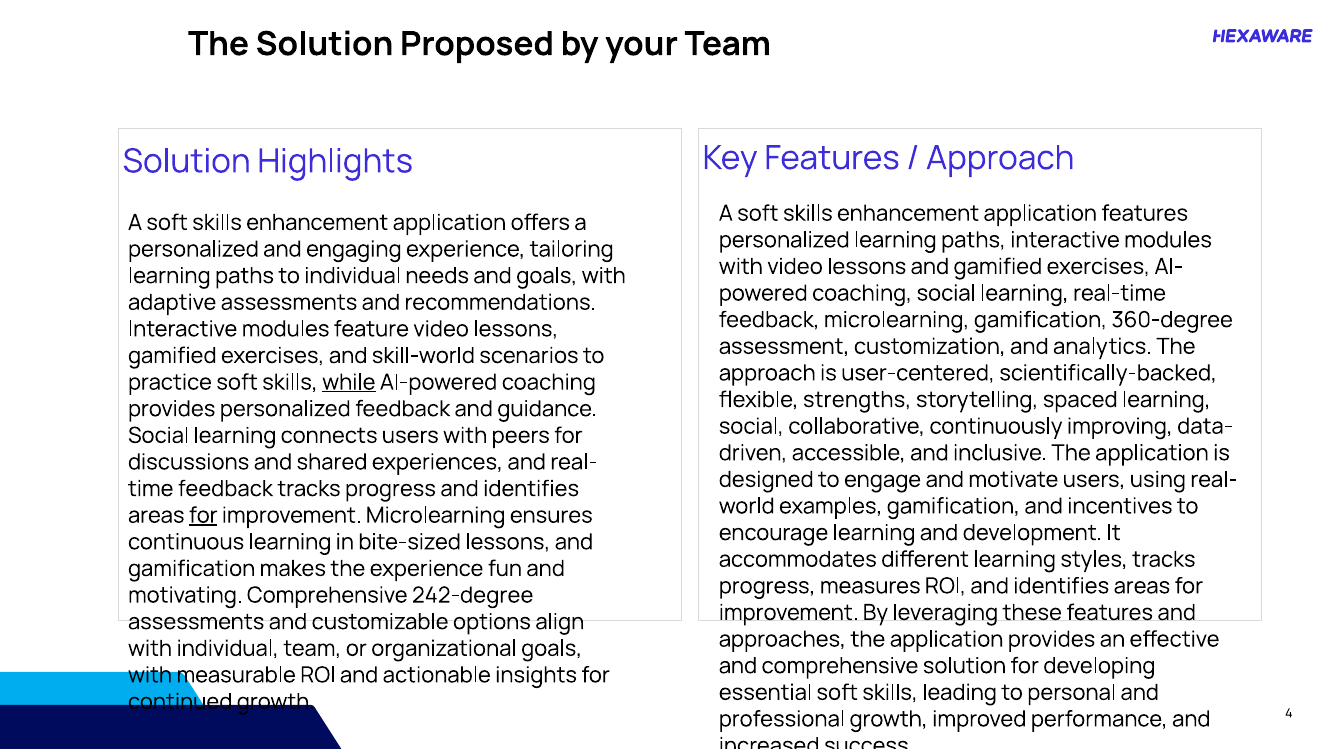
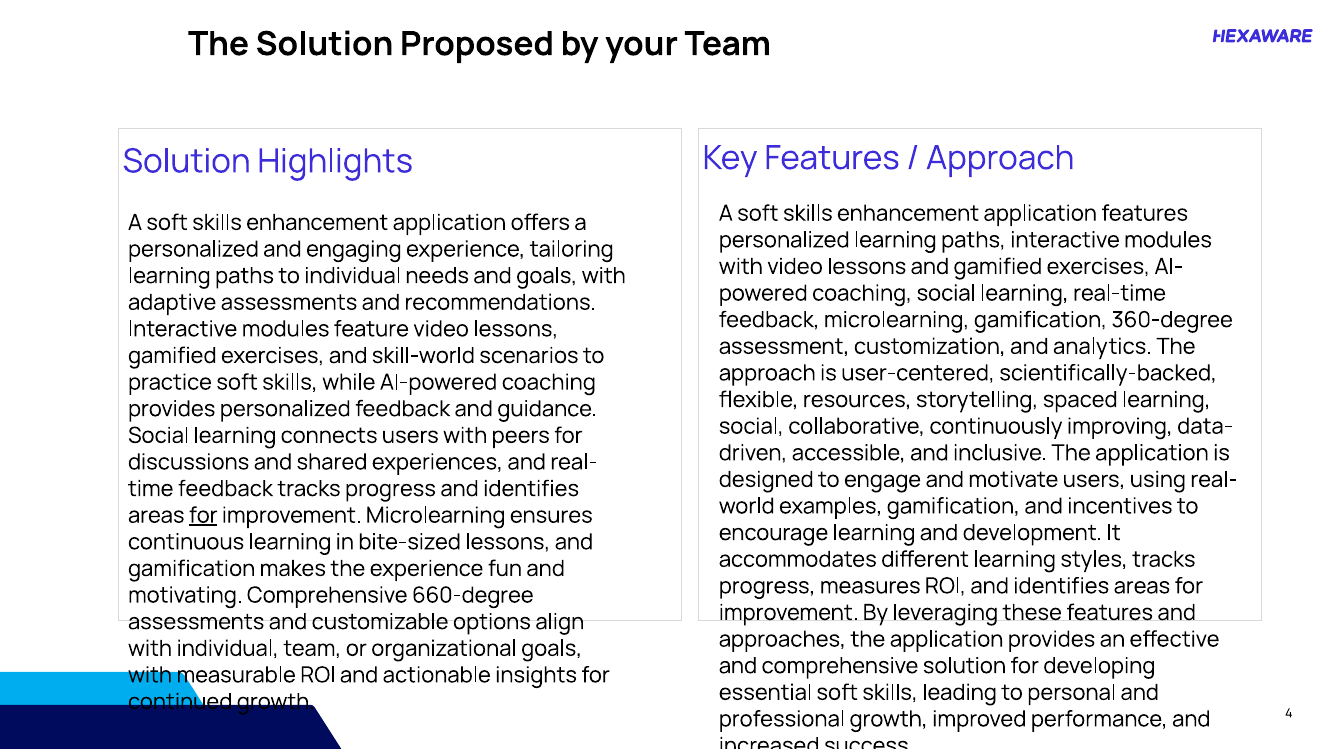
while underline: present -> none (349, 382)
strengths: strengths -> resources (857, 400)
242-degree: 242-degree -> 660-degree (473, 595)
